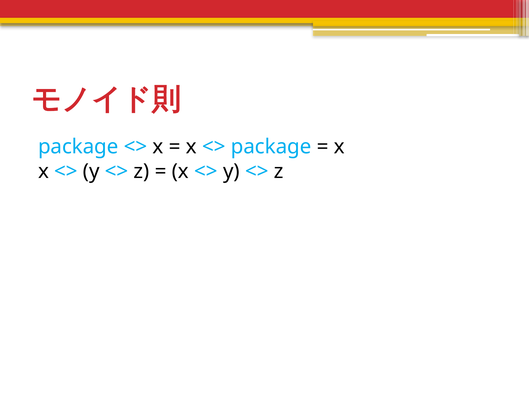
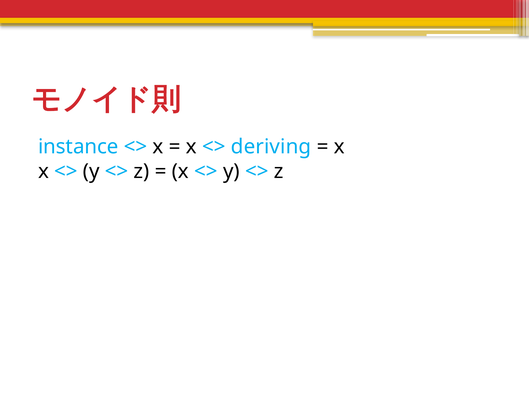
package: package -> instance (78, 147)
package: package -> deriving (271, 147)
